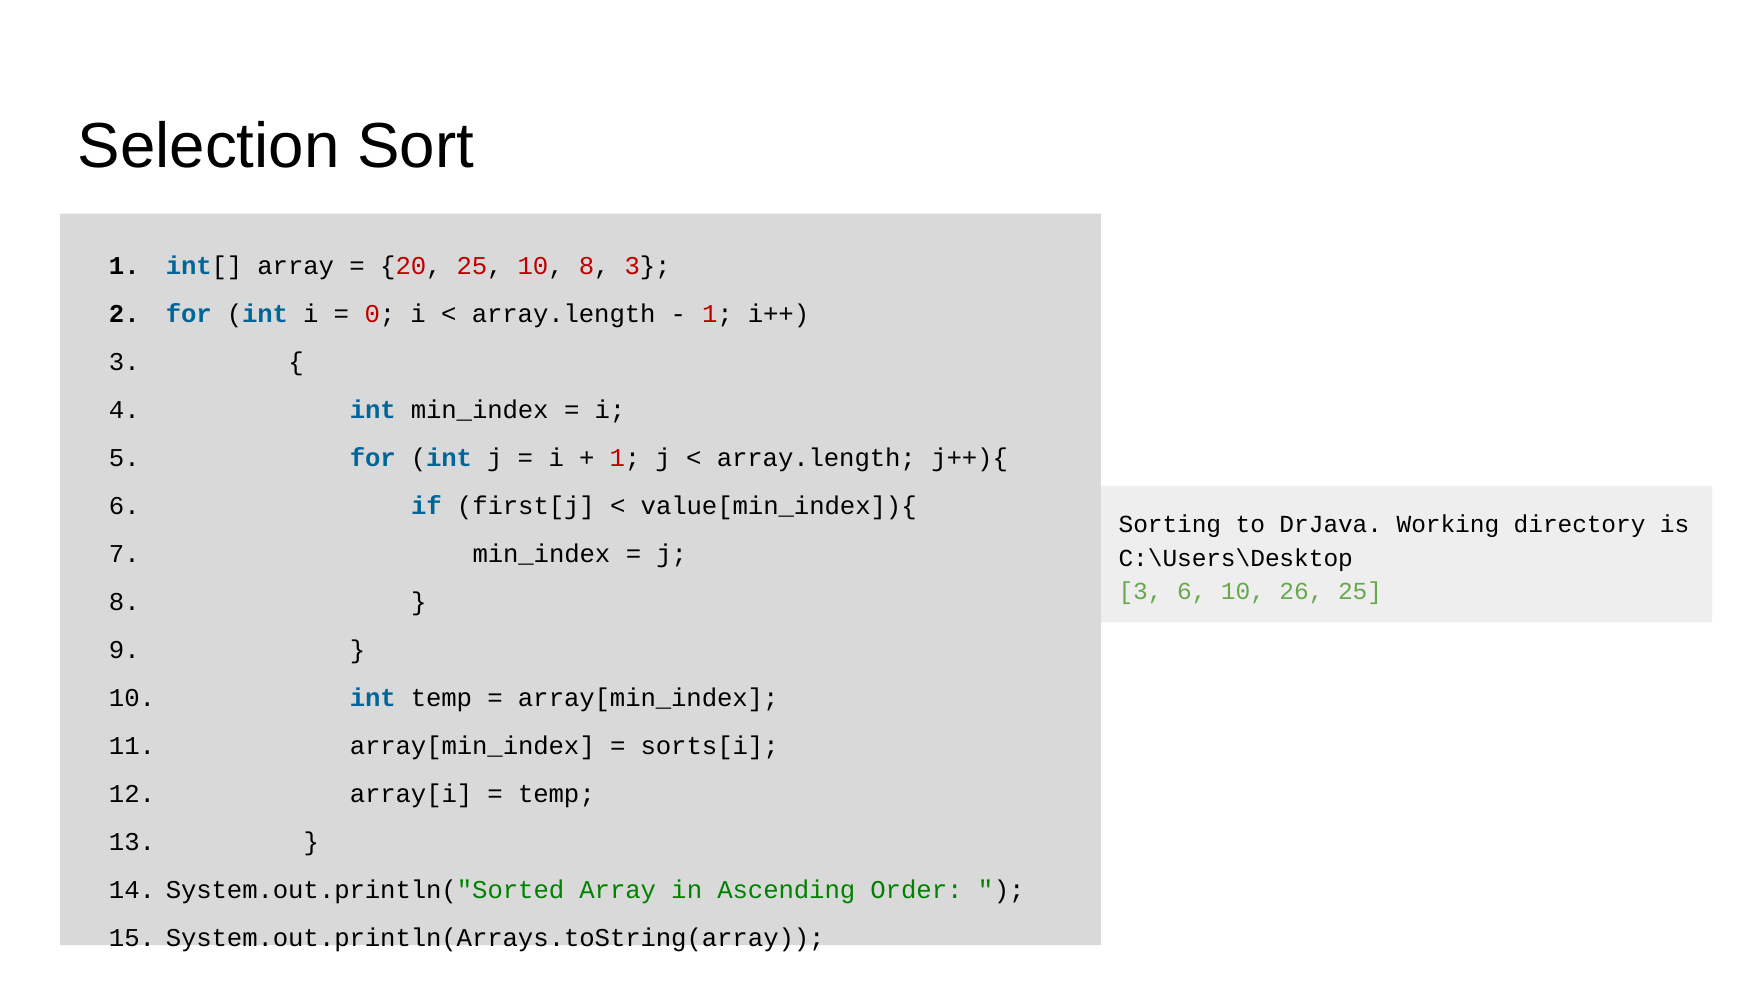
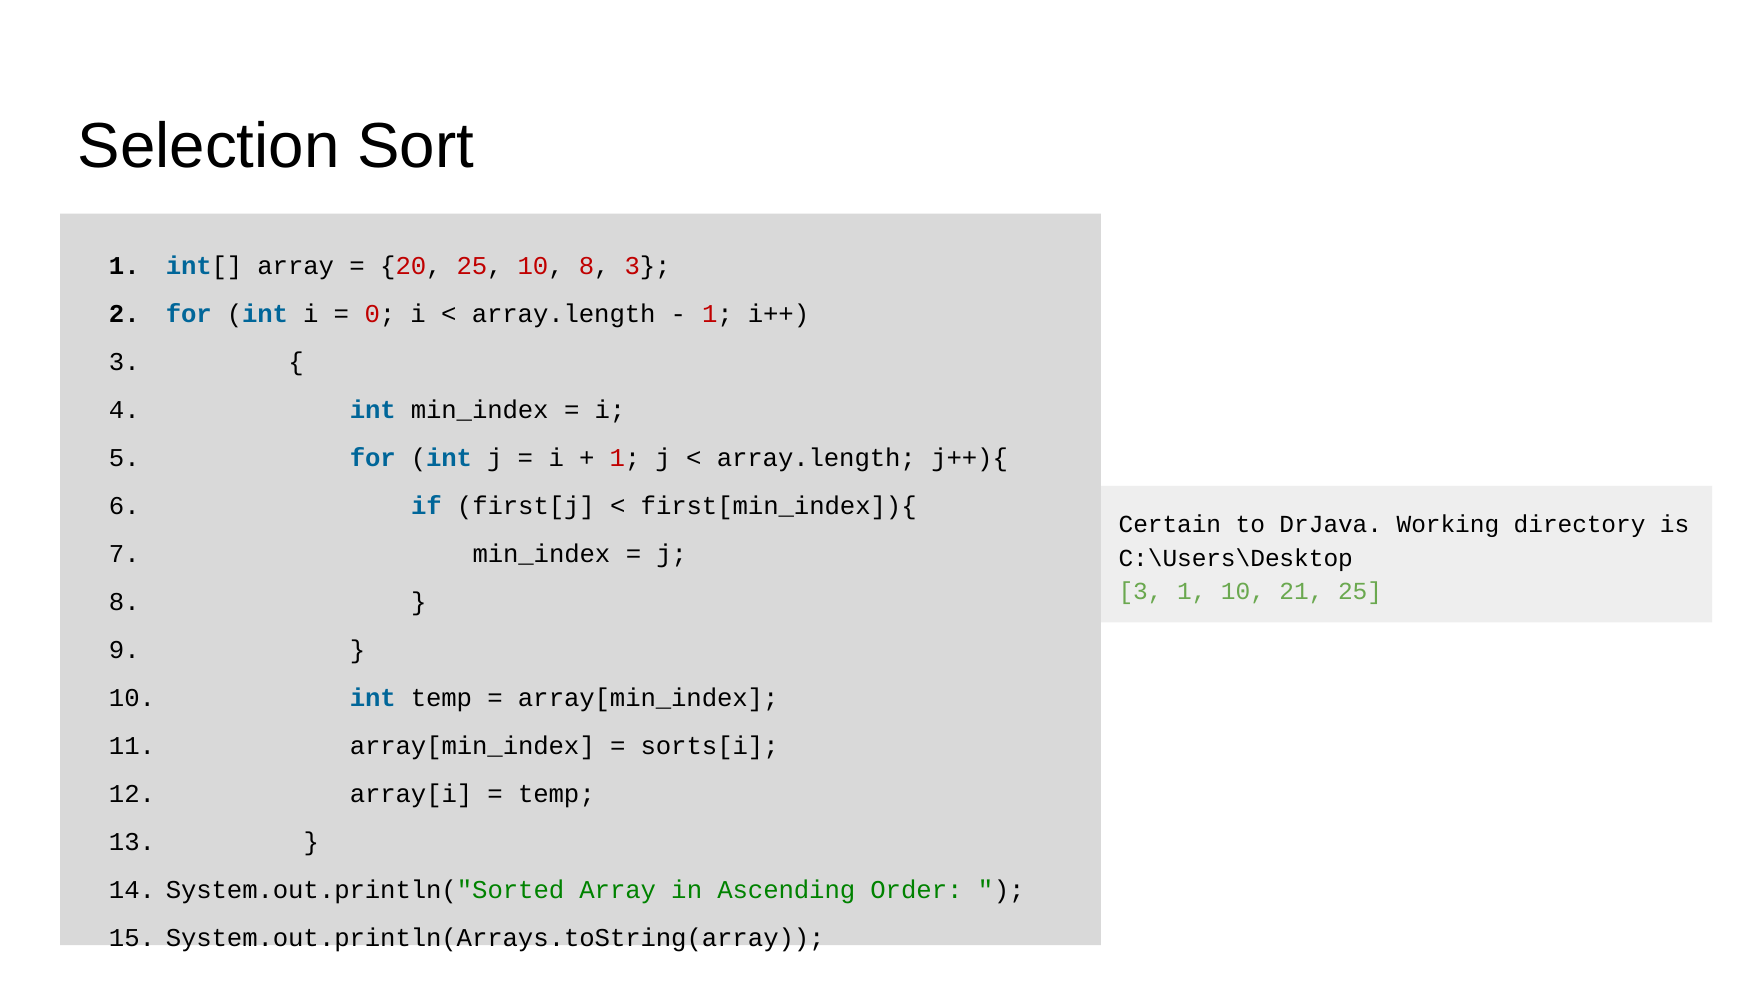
value[min_index]){: value[min_index]){ -> first[min_index]){ (779, 506)
Sorting: Sorting -> Certain (1170, 524)
3 6: 6 -> 1 (1192, 592)
26: 26 -> 21 (1302, 592)
